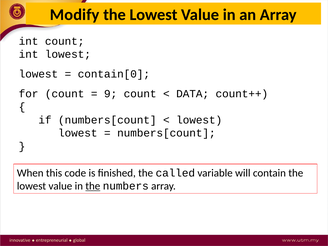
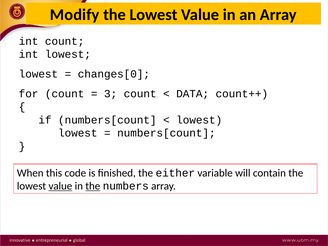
contain[0: contain[0 -> changes[0 (114, 74)
9: 9 -> 3 (111, 94)
called: called -> either (175, 173)
value underline: none -> present (60, 186)
